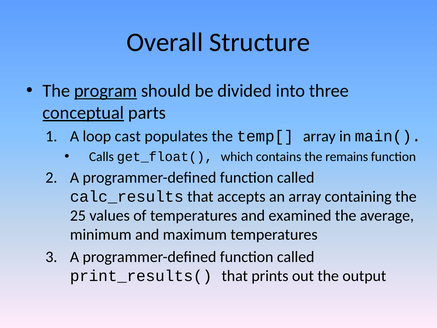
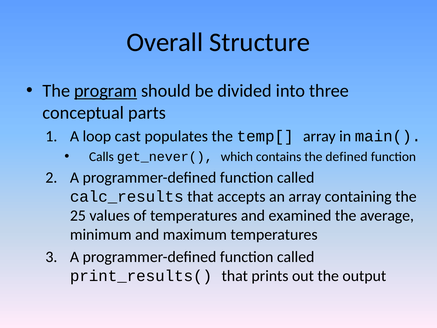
conceptual underline: present -> none (83, 113)
get_float(: get_float( -> get_never( (165, 157)
remains: remains -> defined (347, 157)
